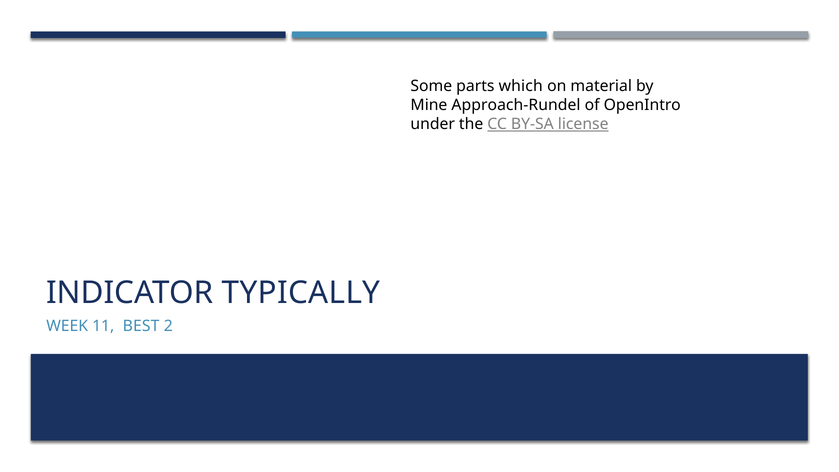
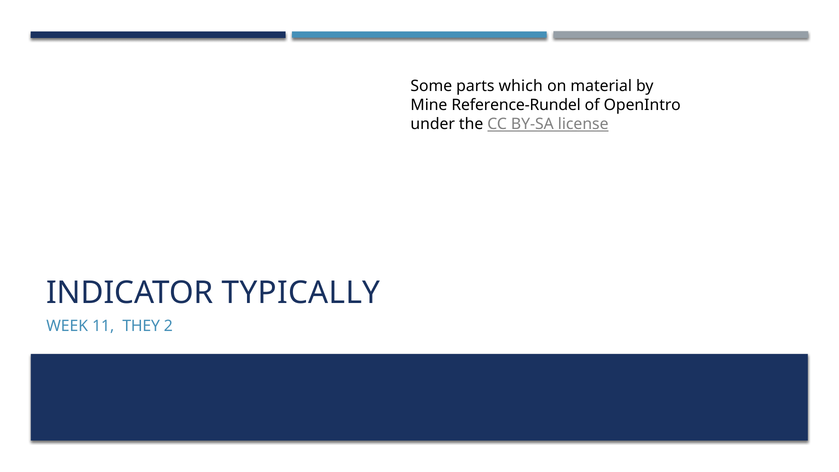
Approach-Rundel: Approach-Rundel -> Reference-Rundel (516, 105)
BEST: BEST -> THEY (141, 326)
